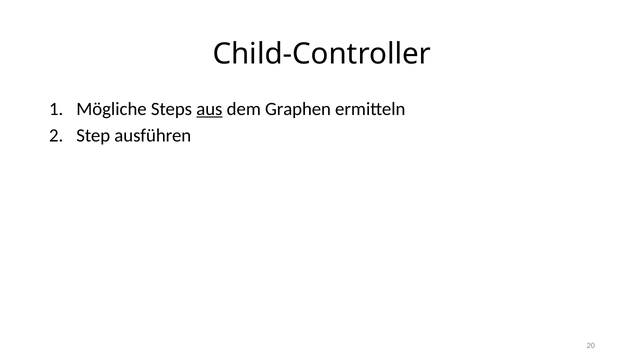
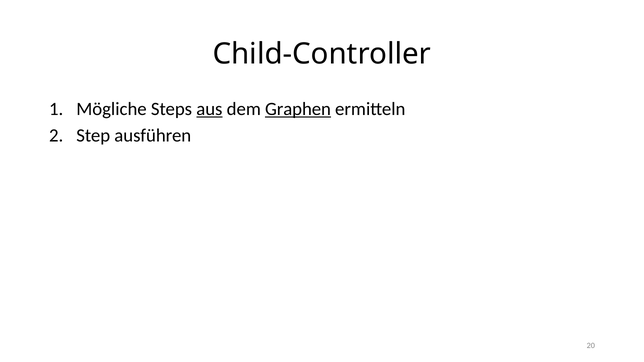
Graphen underline: none -> present (298, 109)
